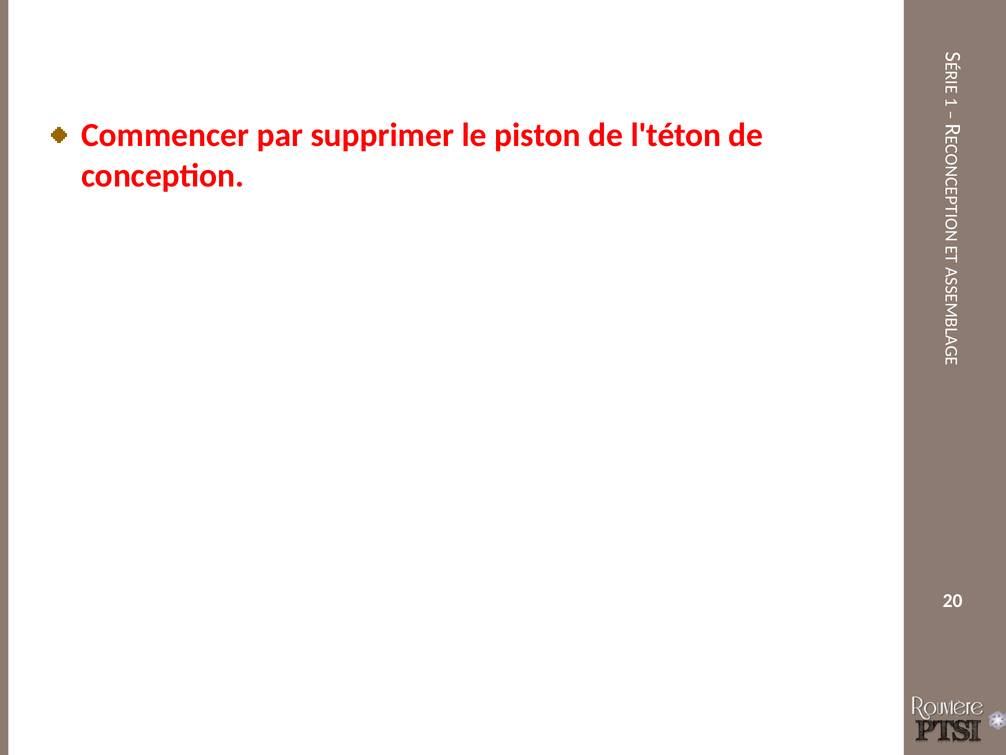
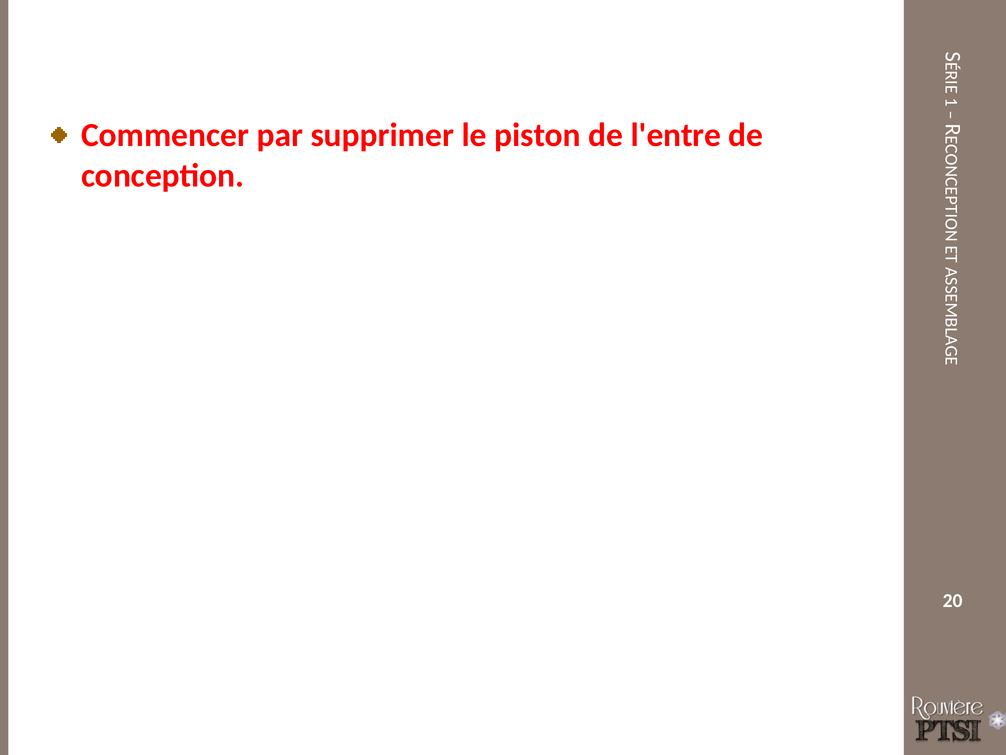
l'téton: l'téton -> l'entre (676, 135)
